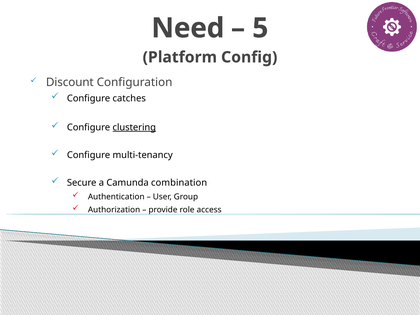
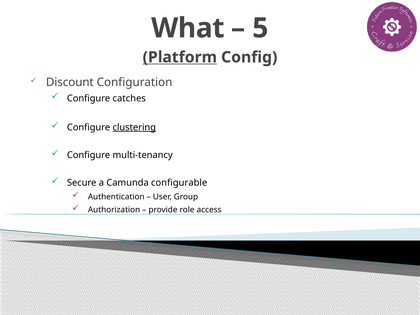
Need: Need -> What (188, 28)
Platform underline: none -> present (180, 57)
combination: combination -> configurable (179, 183)
